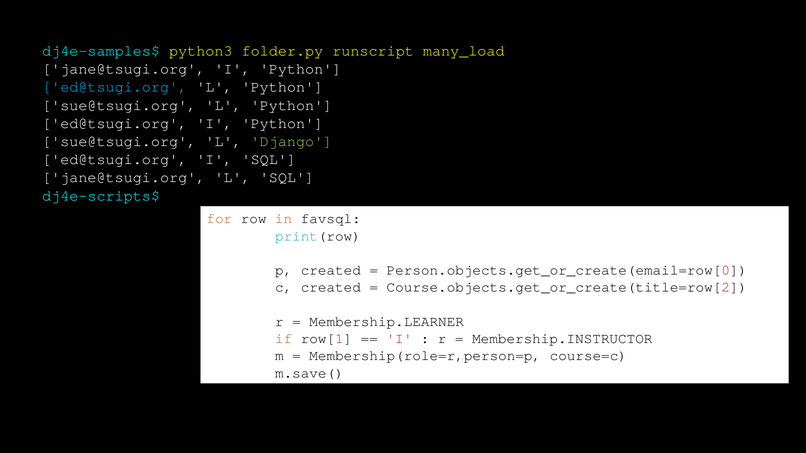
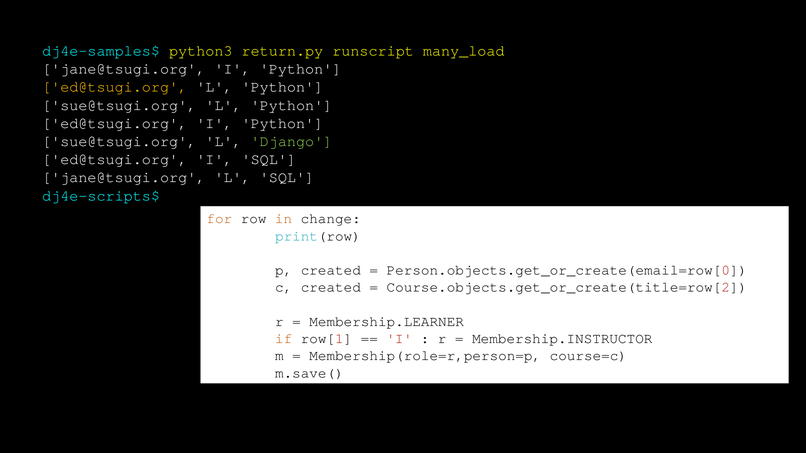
folder.py: folder.py -> return.py (282, 51)
ed@tsugi.org colour: light blue -> yellow (115, 87)
favsql: favsql -> change (331, 219)
